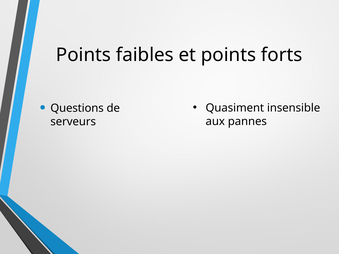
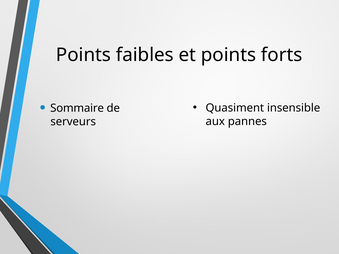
Questions: Questions -> Sommaire (77, 108)
